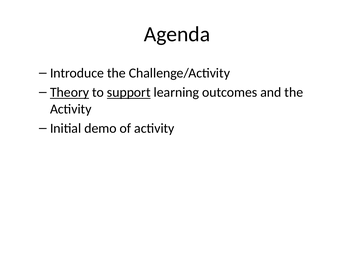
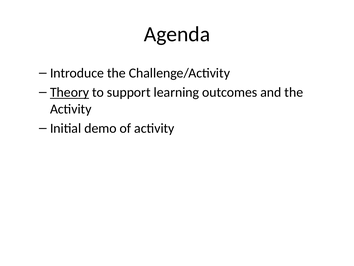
support underline: present -> none (129, 92)
